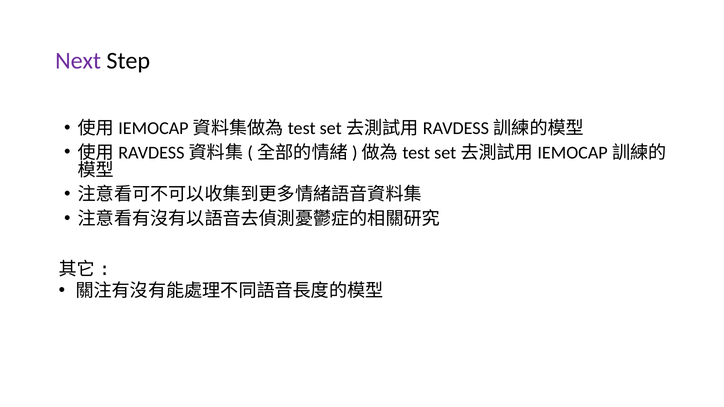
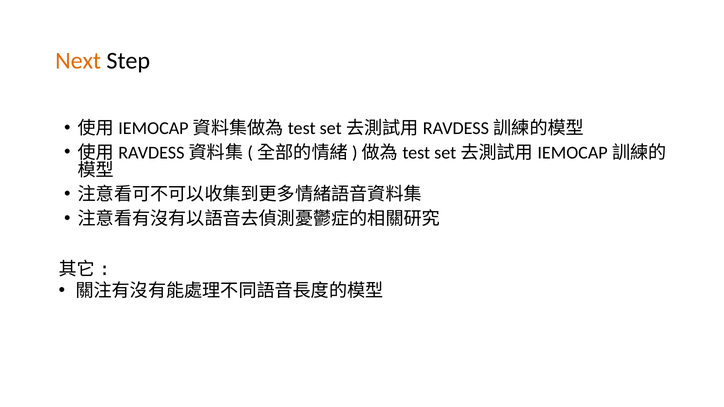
Next colour: purple -> orange (78, 61)
